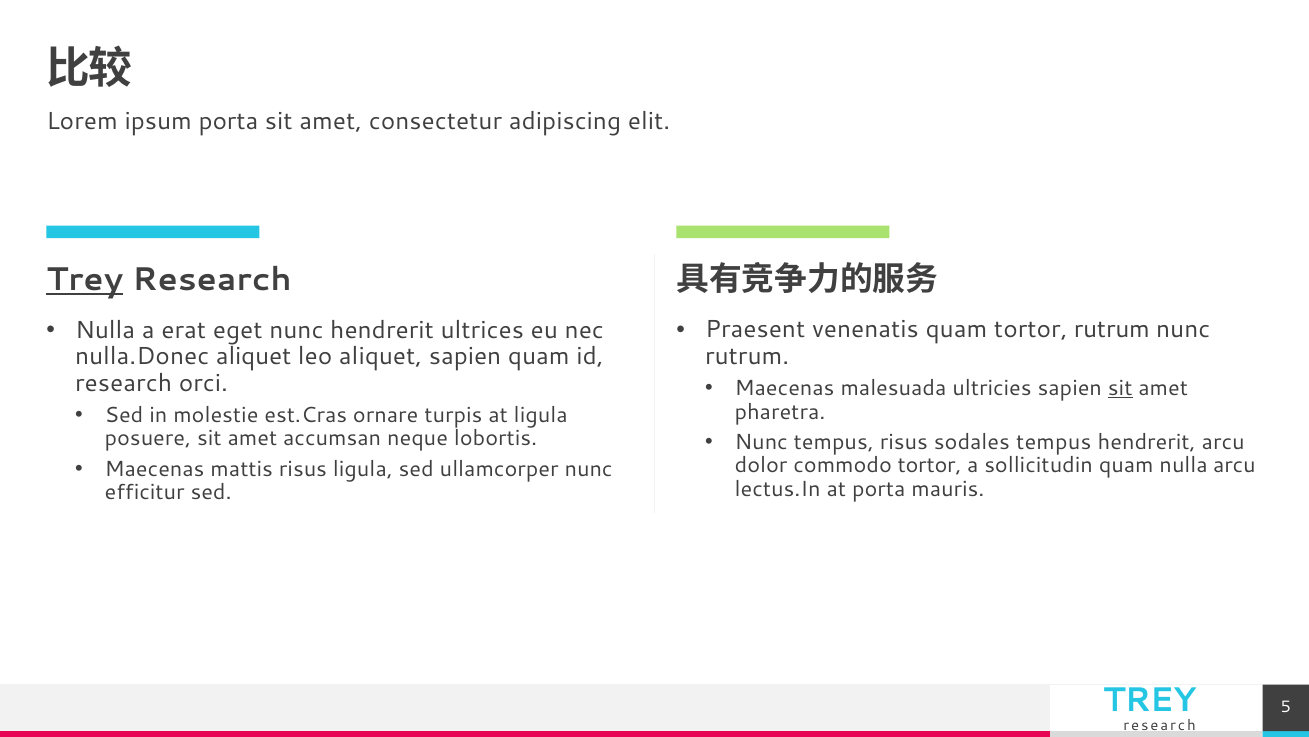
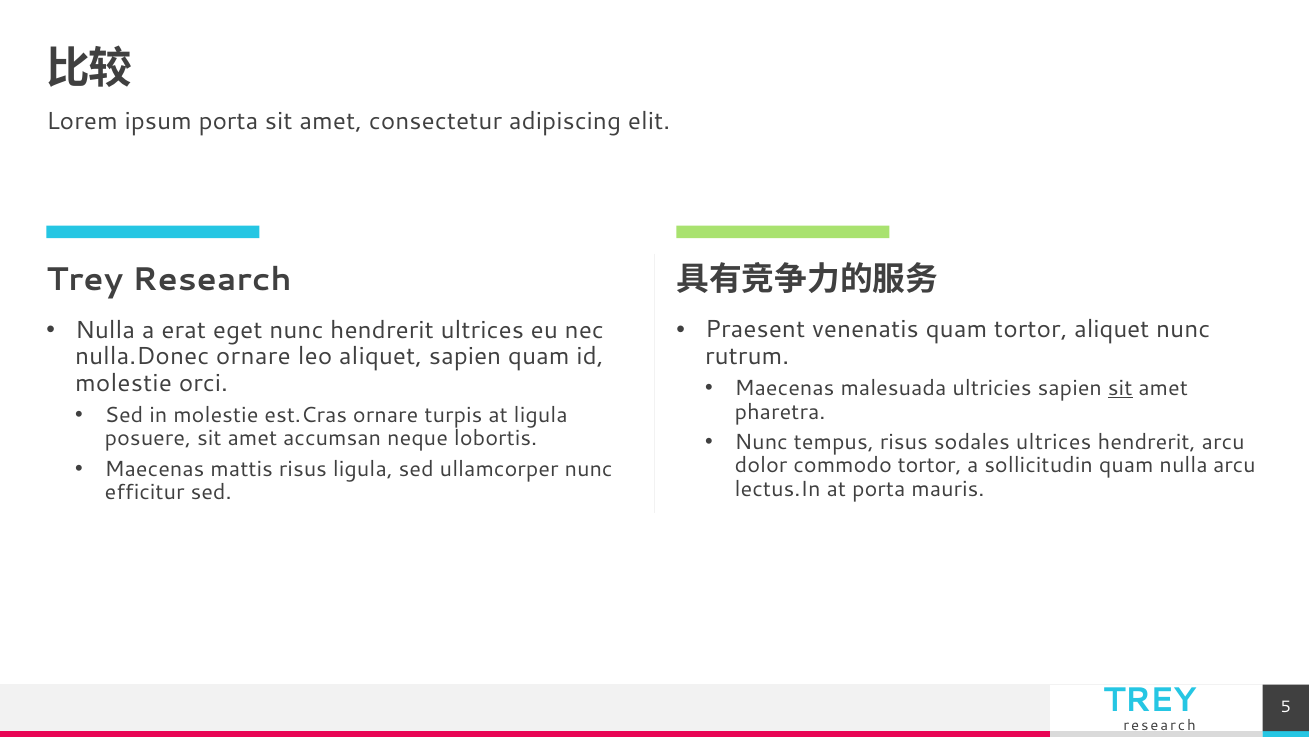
Trey underline: present -> none (85, 280)
tortor rutrum: rutrum -> aliquet (1112, 330)
nulla.Donec aliquet: aliquet -> ornare (253, 356)
research: research -> molestie (124, 383)
sodales tempus: tempus -> ultrices (1054, 442)
